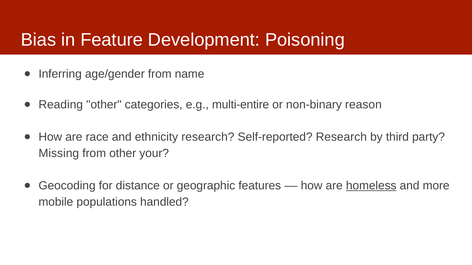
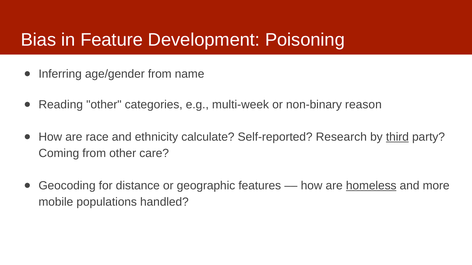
multi-entire: multi-entire -> multi-week (241, 105)
ethnicity research: research -> calculate (208, 137)
third underline: none -> present (397, 137)
Missing: Missing -> Coming (59, 154)
your: your -> care (154, 154)
